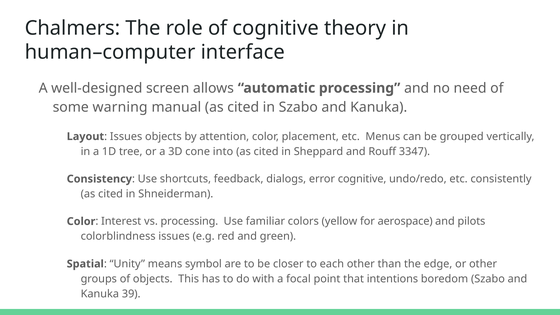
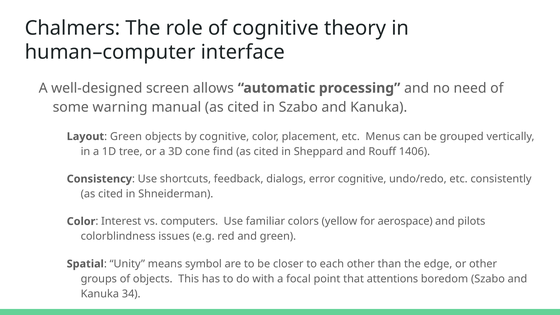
Layout Issues: Issues -> Green (126, 136)
by attention: attention -> cognitive (224, 136)
into: into -> find (223, 151)
3347: 3347 -> 1406 (414, 151)
vs processing: processing -> computers (189, 221)
intentions: intentions -> attentions (392, 279)
39: 39 -> 34 (131, 294)
